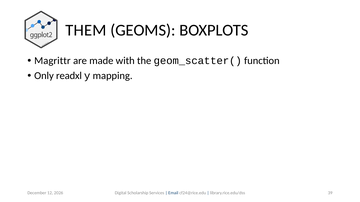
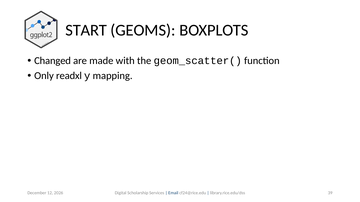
THEM: THEM -> START (86, 30)
Magrittr: Magrittr -> Changed (53, 61)
